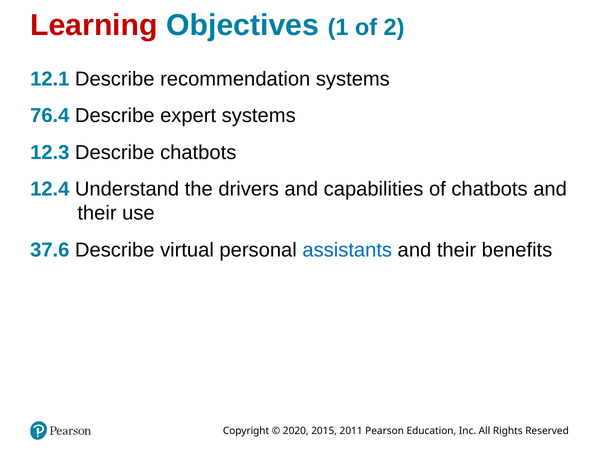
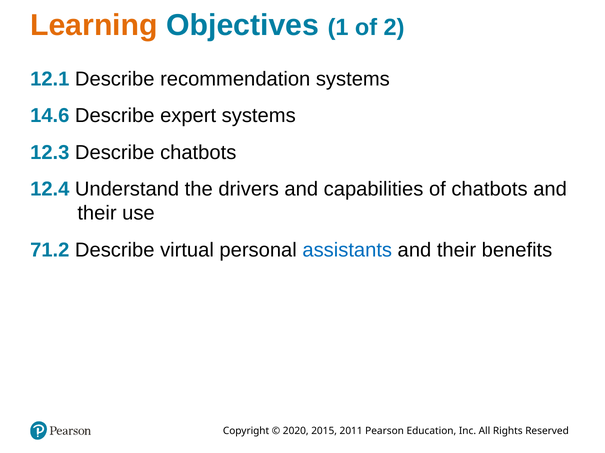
Learning colour: red -> orange (94, 26)
76.4: 76.4 -> 14.6 (50, 116)
37.6: 37.6 -> 71.2 (50, 250)
